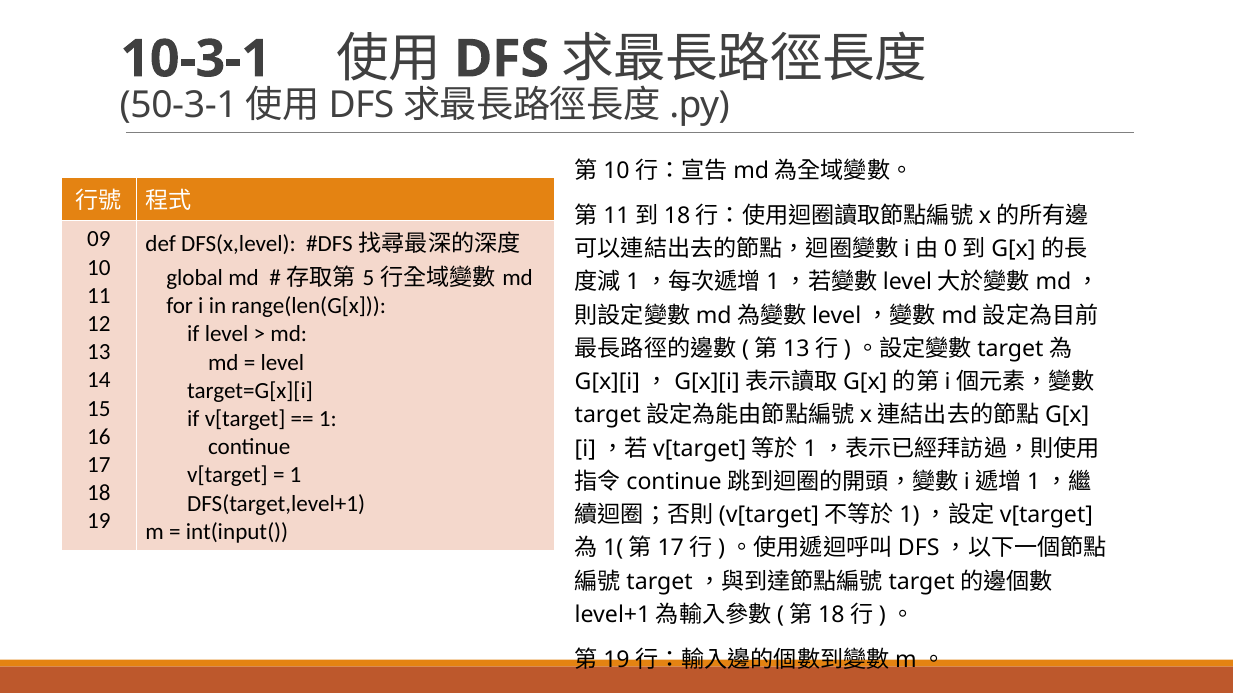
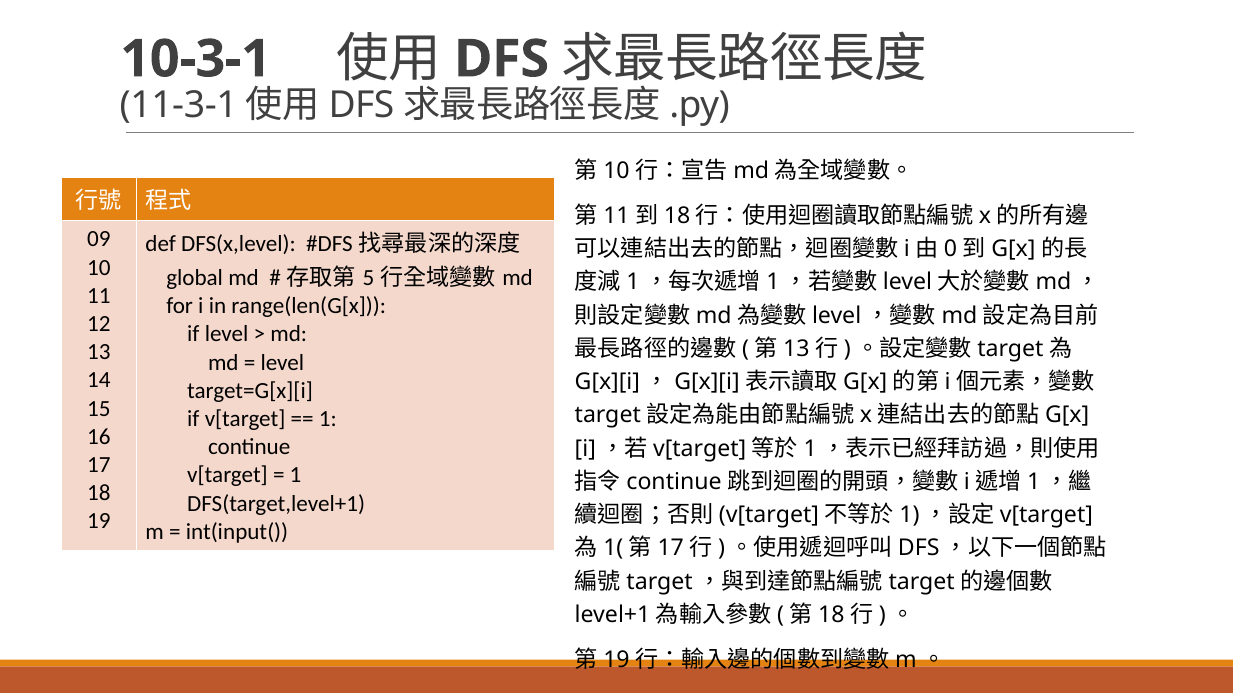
50-3-1: 50-3-1 -> 11-3-1 (179, 105)
